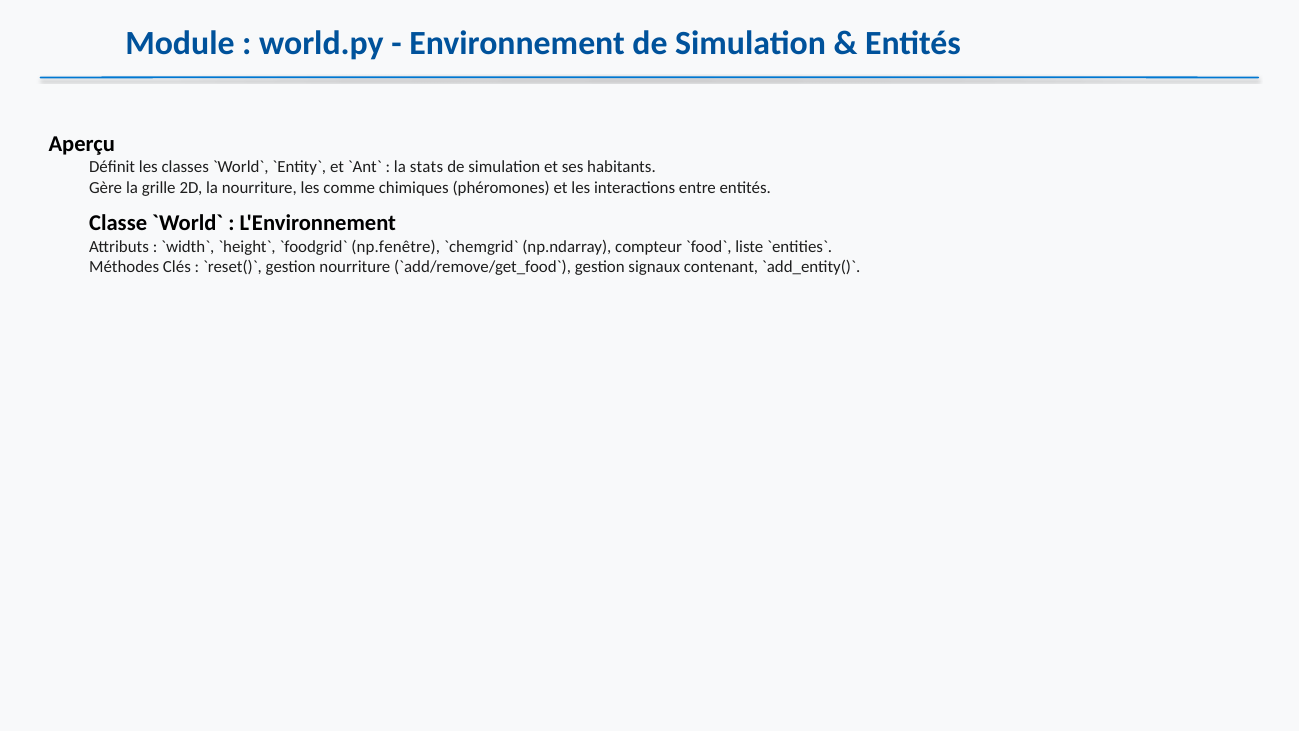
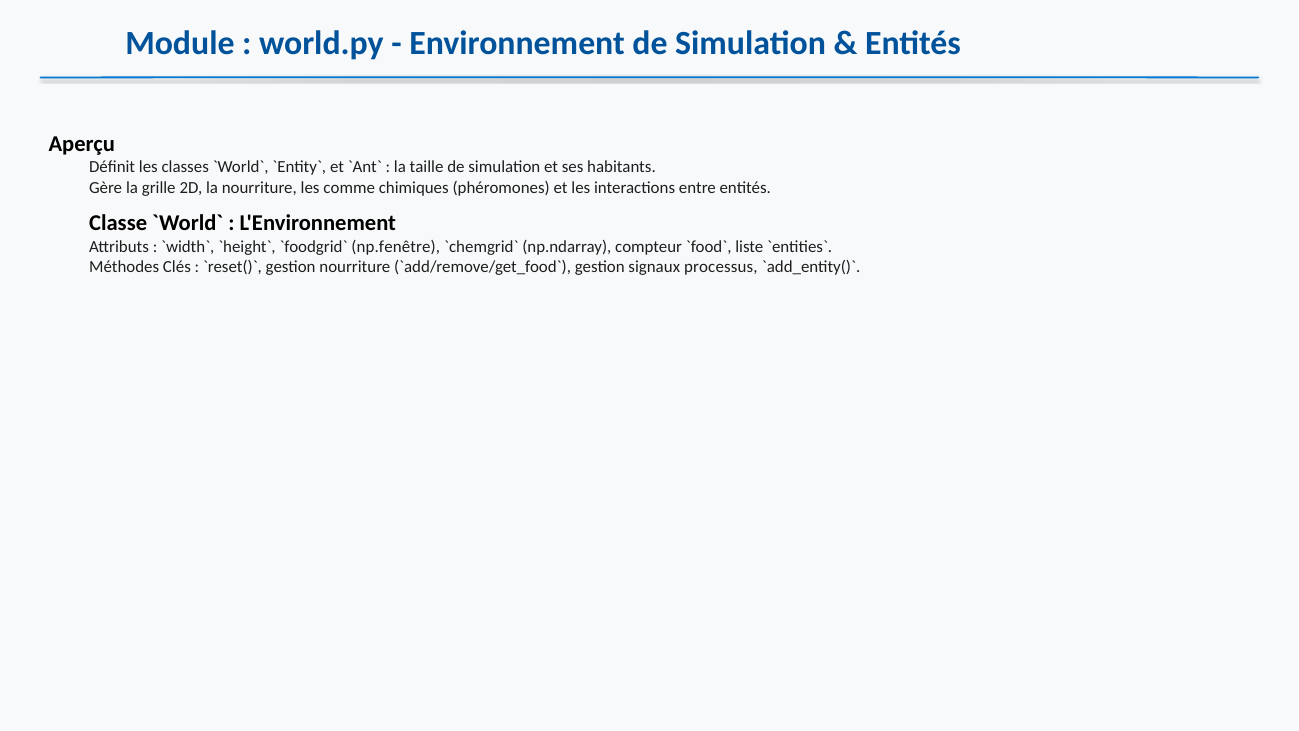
stats: stats -> taille (427, 167)
contenant: contenant -> processus (721, 267)
